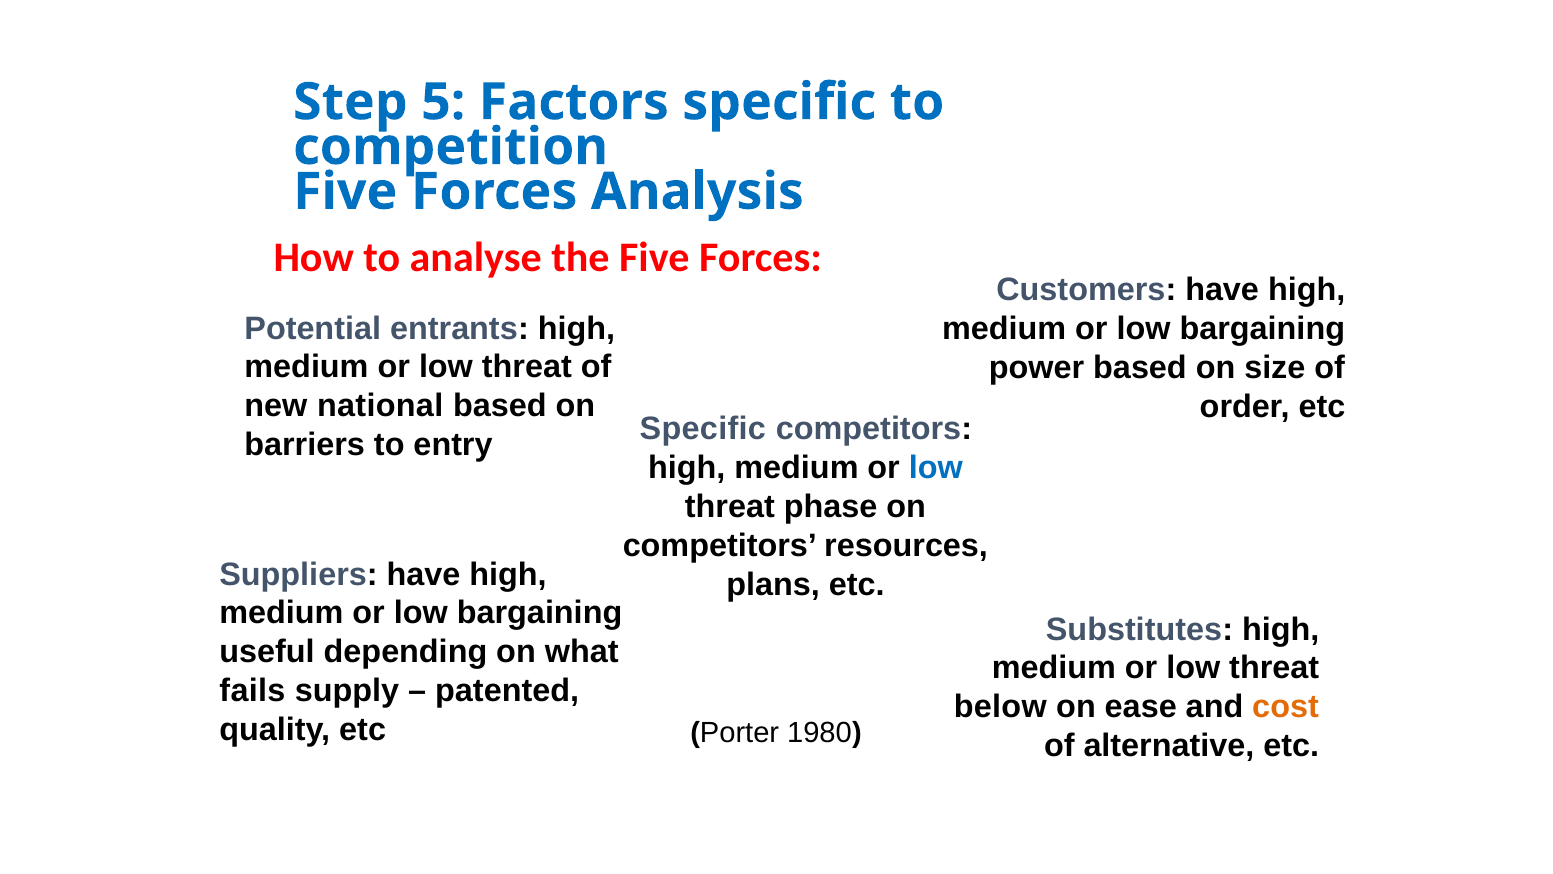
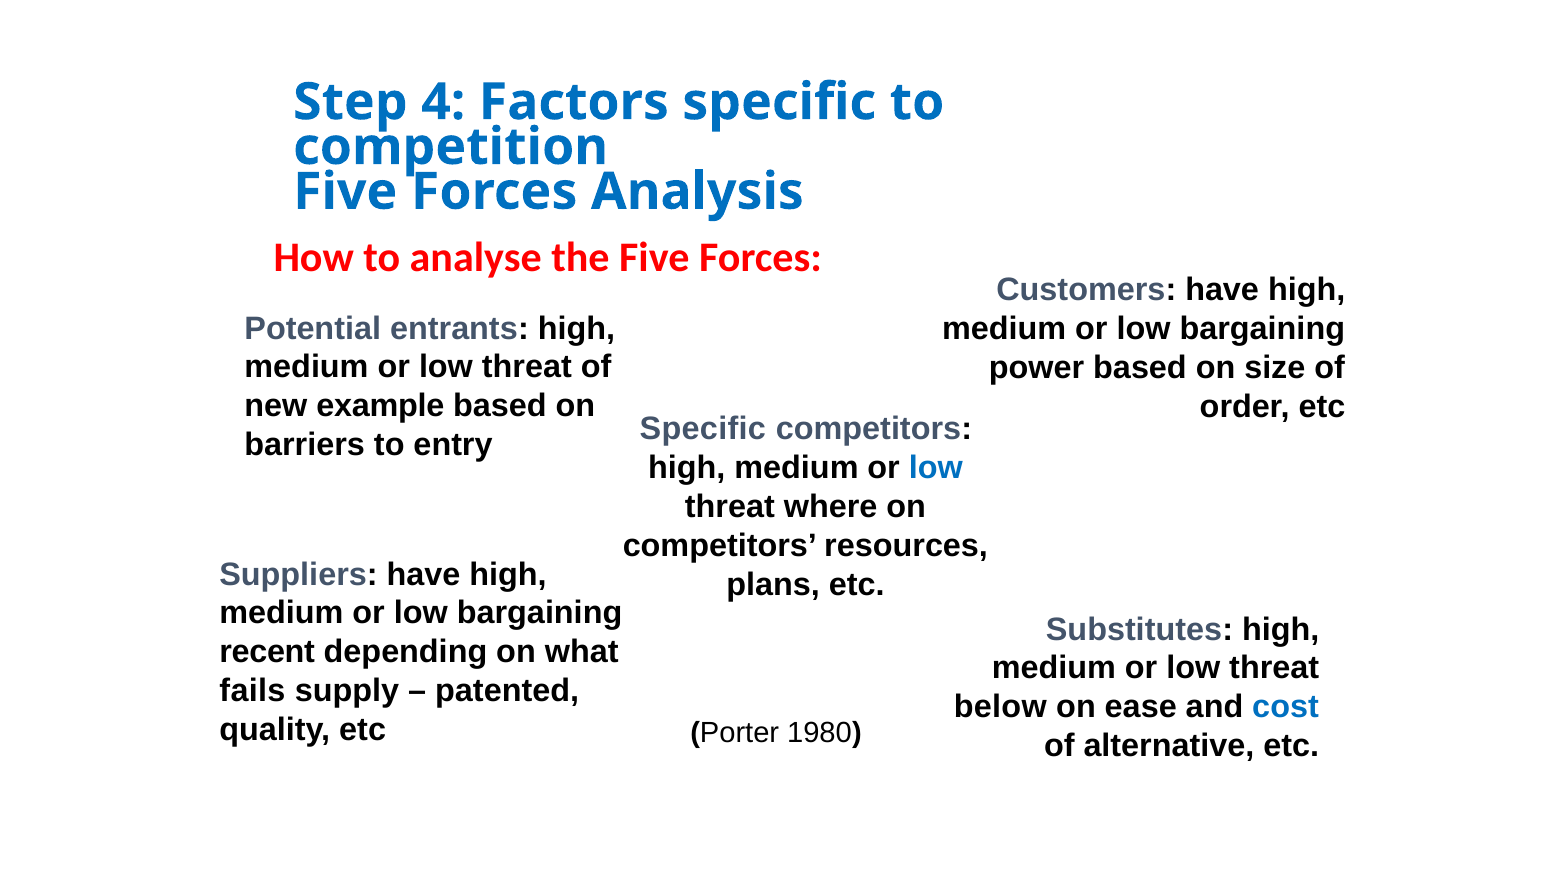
5: 5 -> 4 (443, 102)
national: national -> example (380, 406)
phase: phase -> where (831, 507)
useful: useful -> recent (267, 652)
cost colour: orange -> blue (1286, 707)
